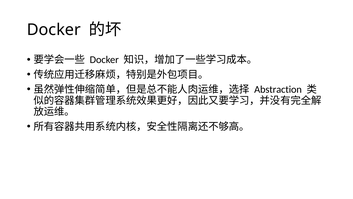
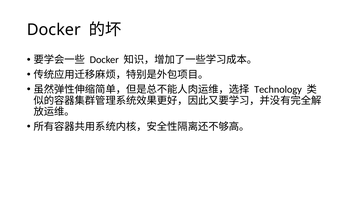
Abstraction: Abstraction -> Technology (278, 89)
